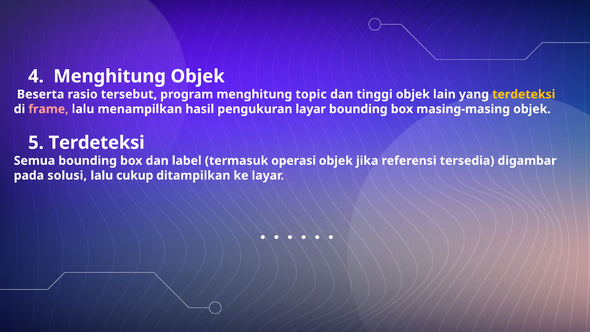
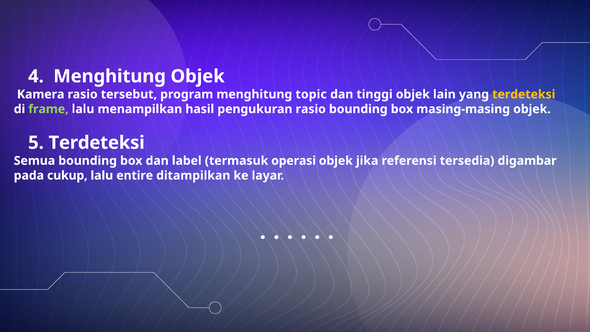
Beserta: Beserta -> Kamera (41, 94)
frame colour: pink -> light green (48, 109)
pengukuran layar: layar -> rasio (311, 109)
solusi: solusi -> cukup (67, 175)
cukup: cukup -> entire (135, 175)
